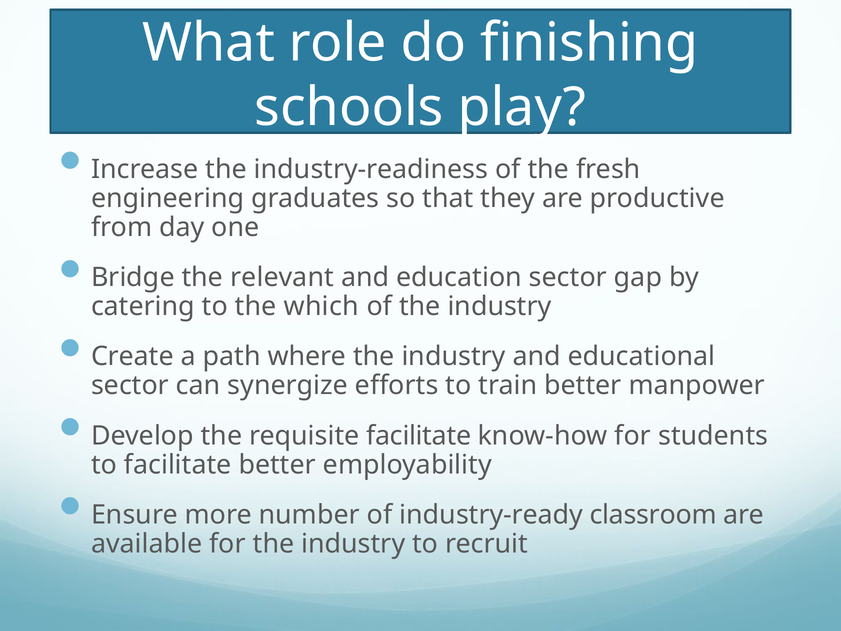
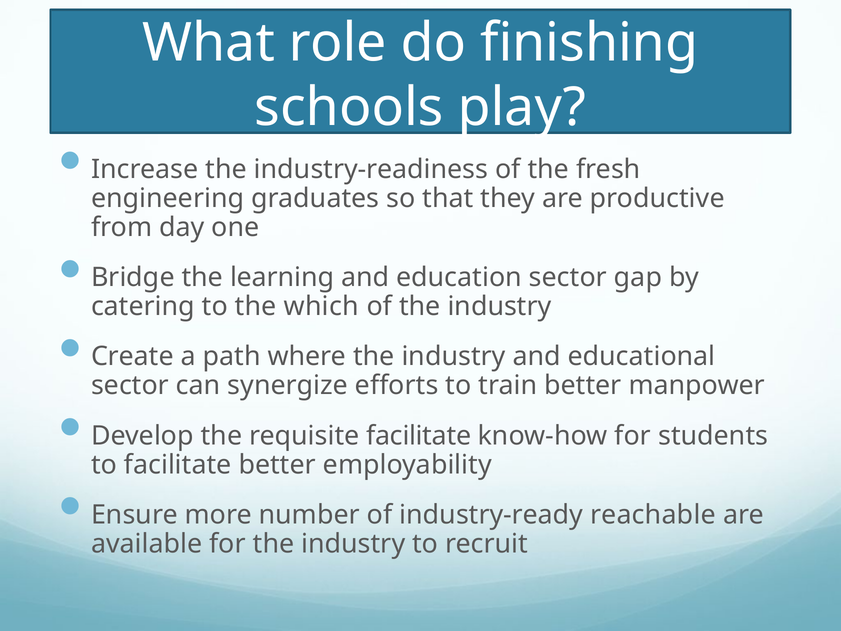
relevant: relevant -> learning (282, 277)
classroom: classroom -> reachable (653, 515)
